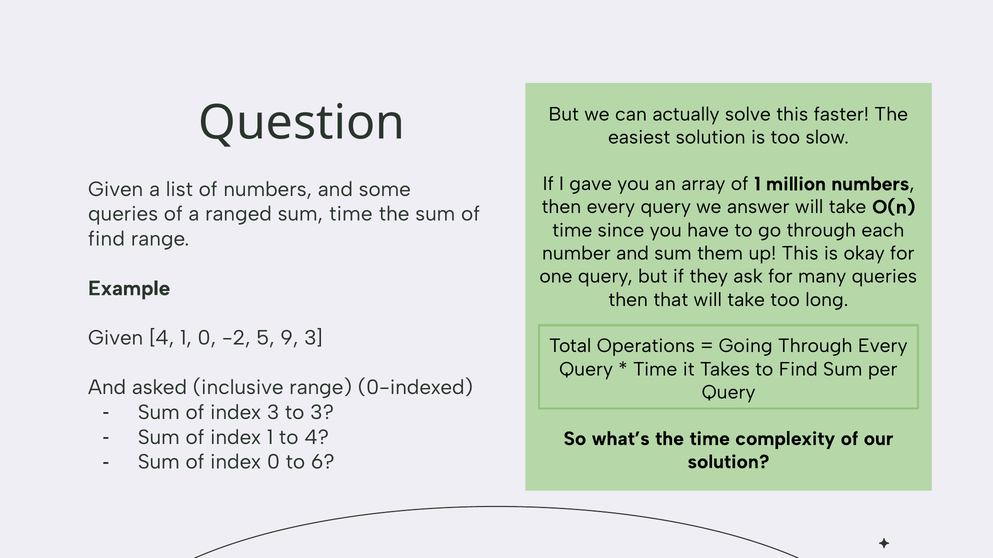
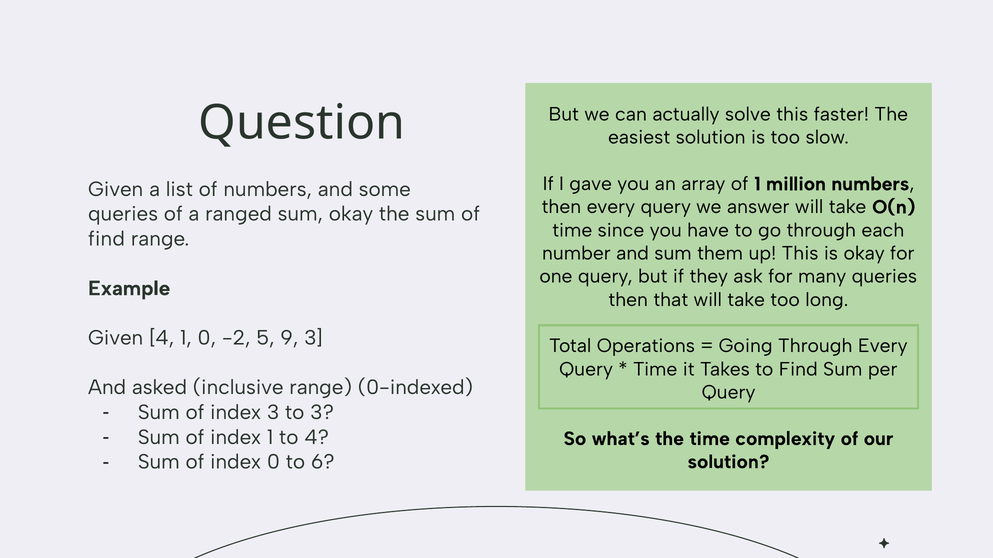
sum time: time -> okay (351, 214)
